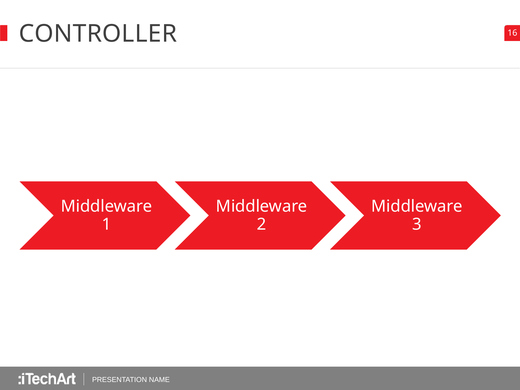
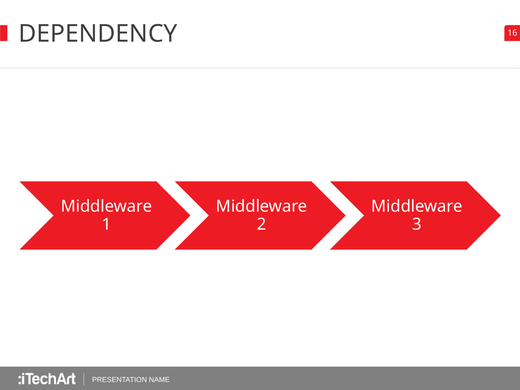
CONTROLLER: CONTROLLER -> DEPENDENCY (98, 34)
